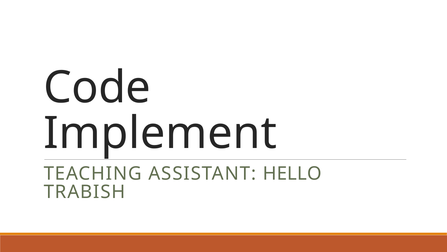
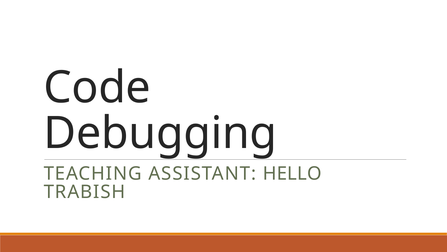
Implement: Implement -> Debugging (160, 133)
